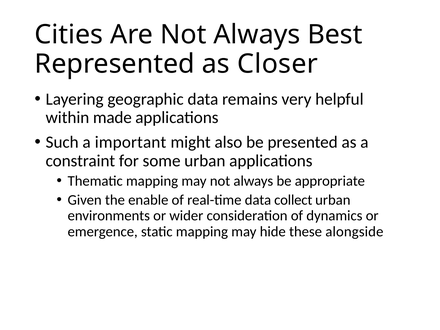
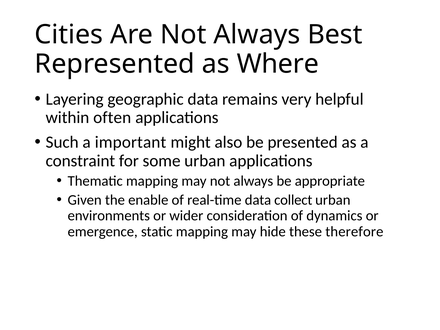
Closer: Closer -> Where (278, 64)
made: made -> often (112, 118)
alongside: alongside -> therefore (354, 232)
